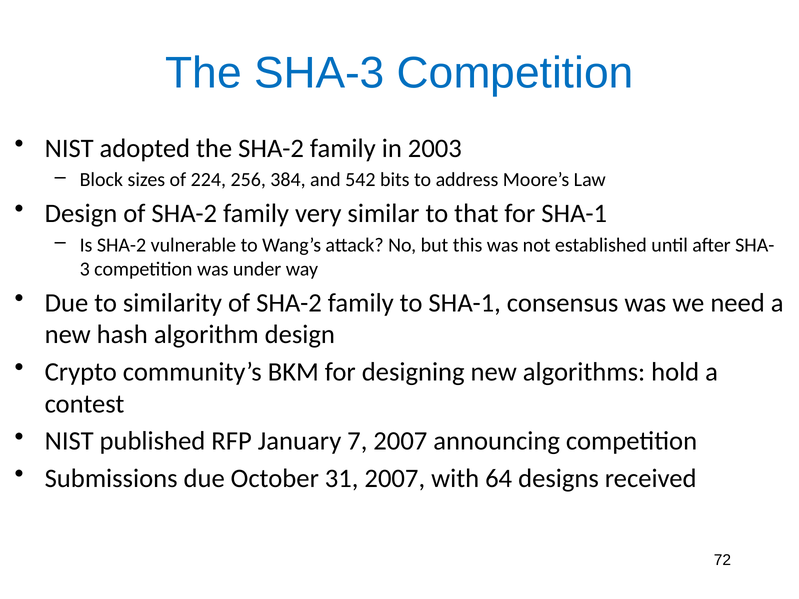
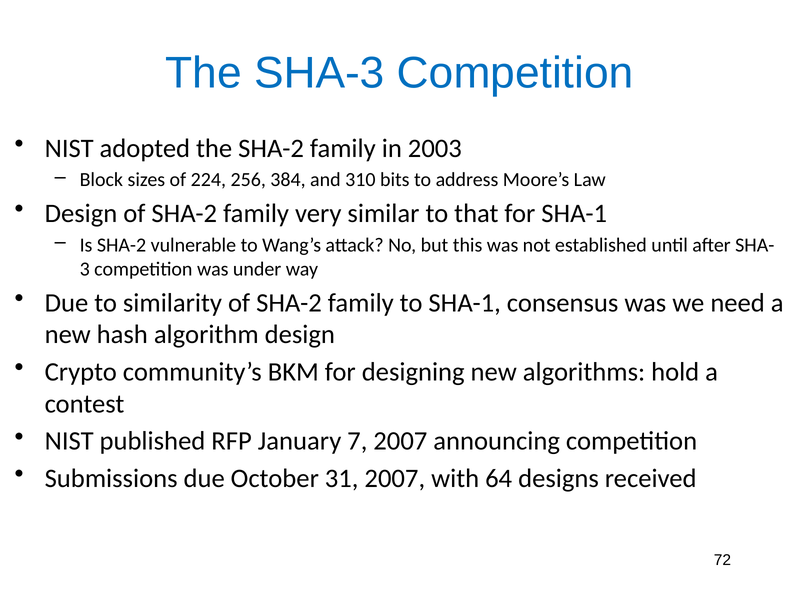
542: 542 -> 310 (360, 180)
